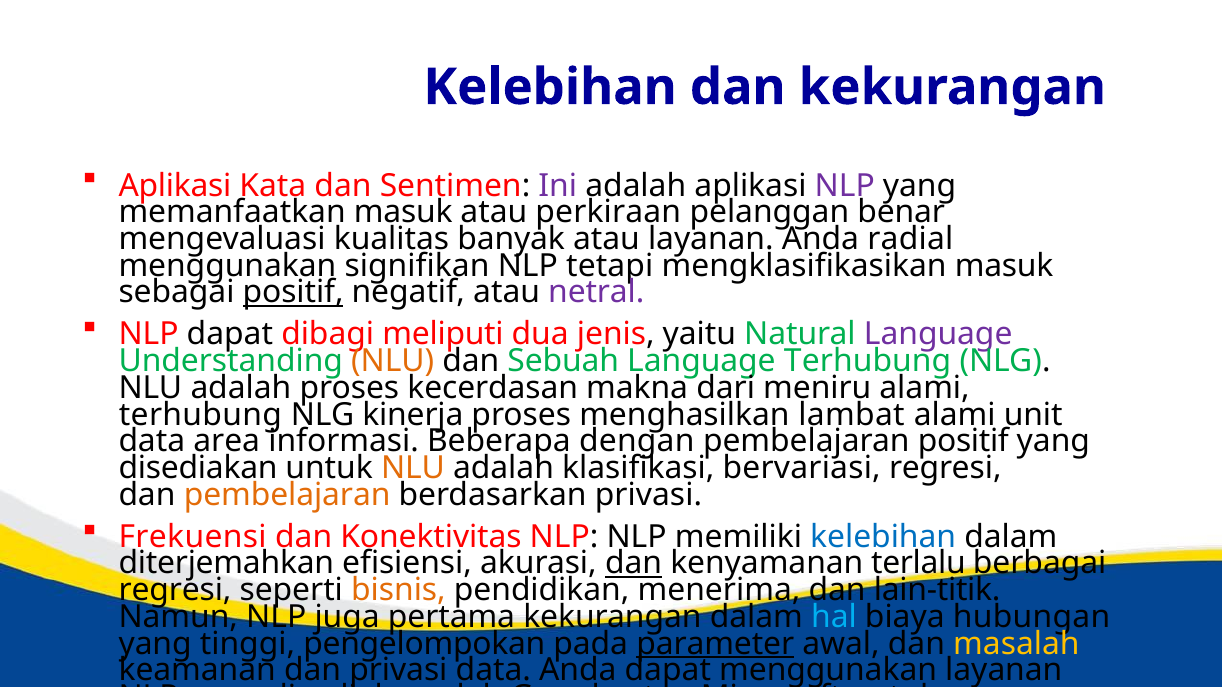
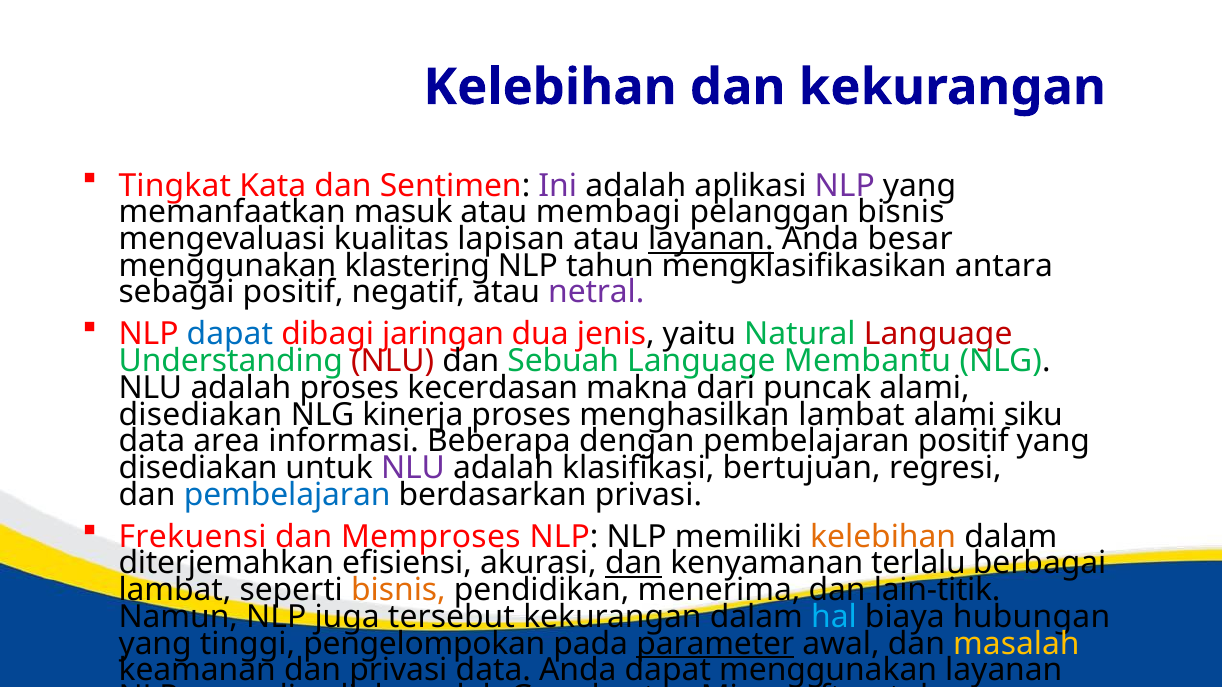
Aplikasi: Aplikasi -> Tingkat (175, 186)
perkiraan: perkiraan -> membagi (608, 212)
pelanggan benar: benar -> bisnis (901, 212)
banyak: banyak -> lapisan (511, 239)
layanan underline: none -> present (711, 239)
radial: radial -> besar (910, 239)
signifikan: signifikan -> klastering (417, 266)
tetapi: tetapi -> tahun (610, 266)
mengklasifikasikan masuk: masuk -> antara (1004, 266)
positif underline: present -> none (293, 293)
dapat colour: black -> blue (230, 335)
meliputi: meliputi -> jaringan (443, 335)
Language colour: purple -> red (938, 335)
NLU colour: orange -> red (393, 361)
Language Terhubung: Terhubung -> Membantu (867, 361)
meniru: meniru -> puncak (817, 388)
terhubung: terhubung -> disediakan (200, 415)
unit: unit -> siku (1033, 415)
NLU colour: orange -> purple (413, 468)
bervariasi: bervariasi -> bertujuan (802, 468)
pembelajaran colour: orange -> blue (287, 495)
Konektivitas: Konektivitas -> Memproses (431, 537)
kelebihan colour: blue -> orange (883, 537)
regresi: regresi -> lambat (175, 590)
pertama: pertama -> tersebut (451, 617)
